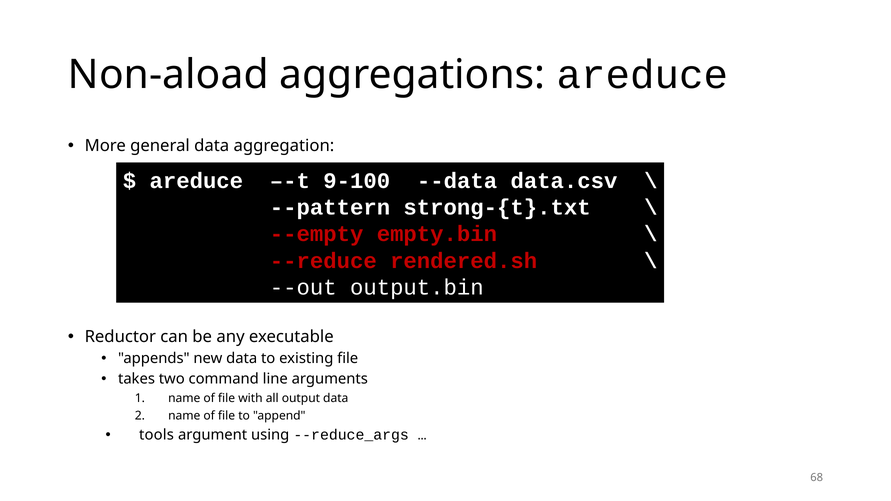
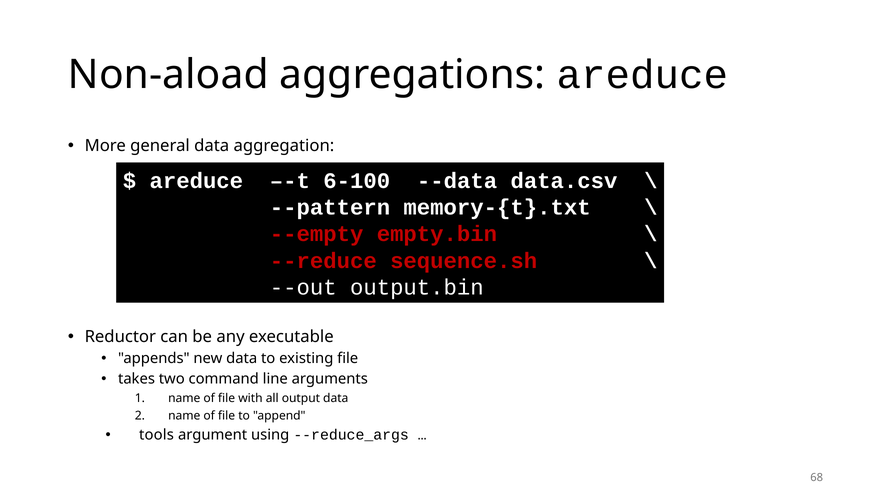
9-100: 9-100 -> 6-100 (357, 181)
strong-{t}.txt: strong-{t}.txt -> memory-{t}.txt (497, 207)
rendered.sh: rendered.sh -> sequence.sh (464, 261)
